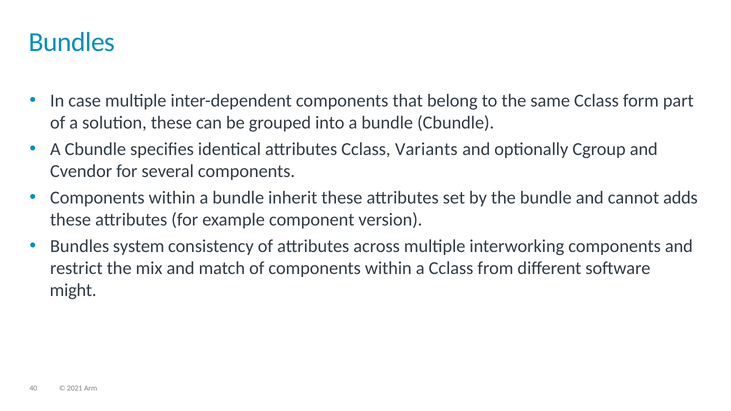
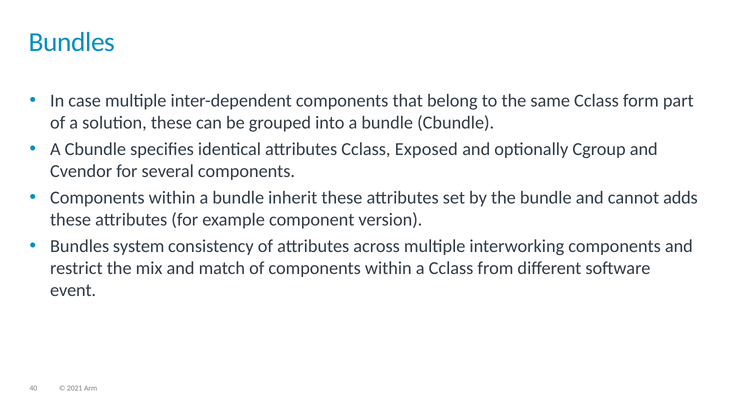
Variants: Variants -> Exposed (426, 149)
might: might -> event (73, 290)
